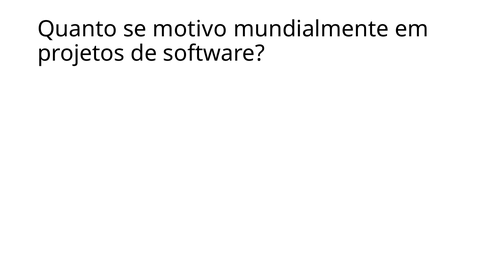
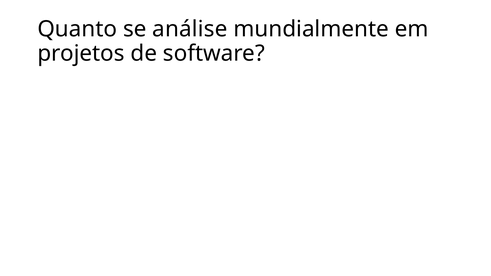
motivo: motivo -> análise (190, 29)
